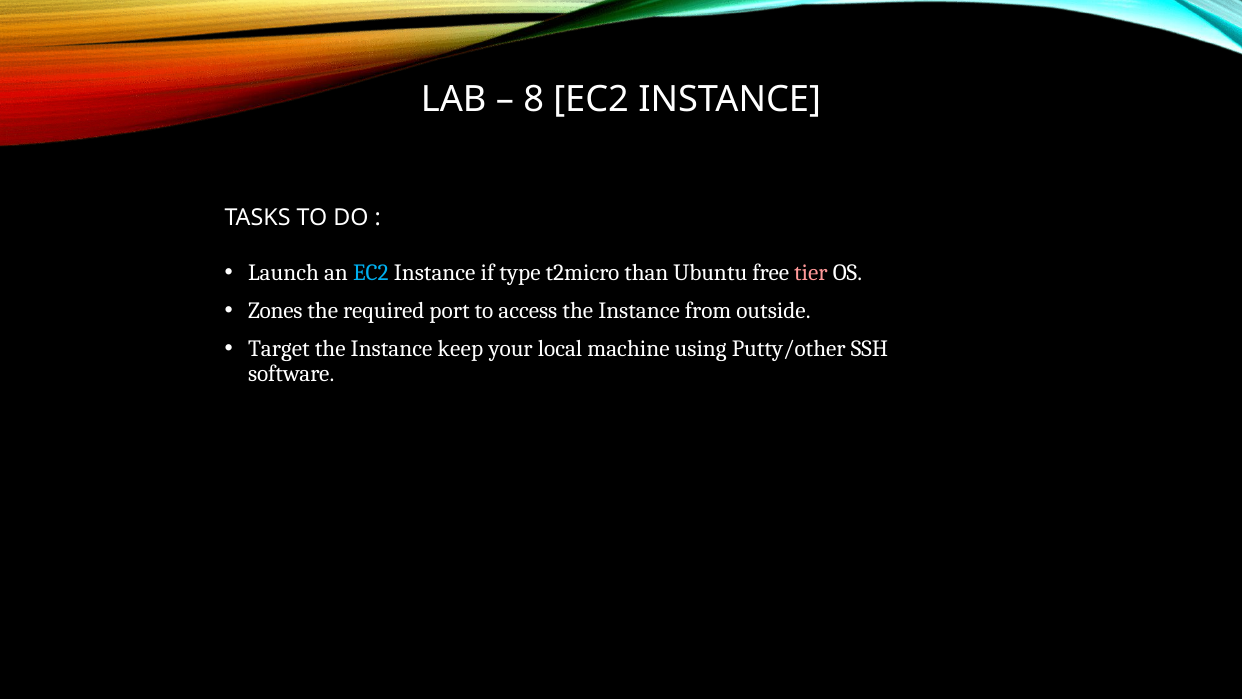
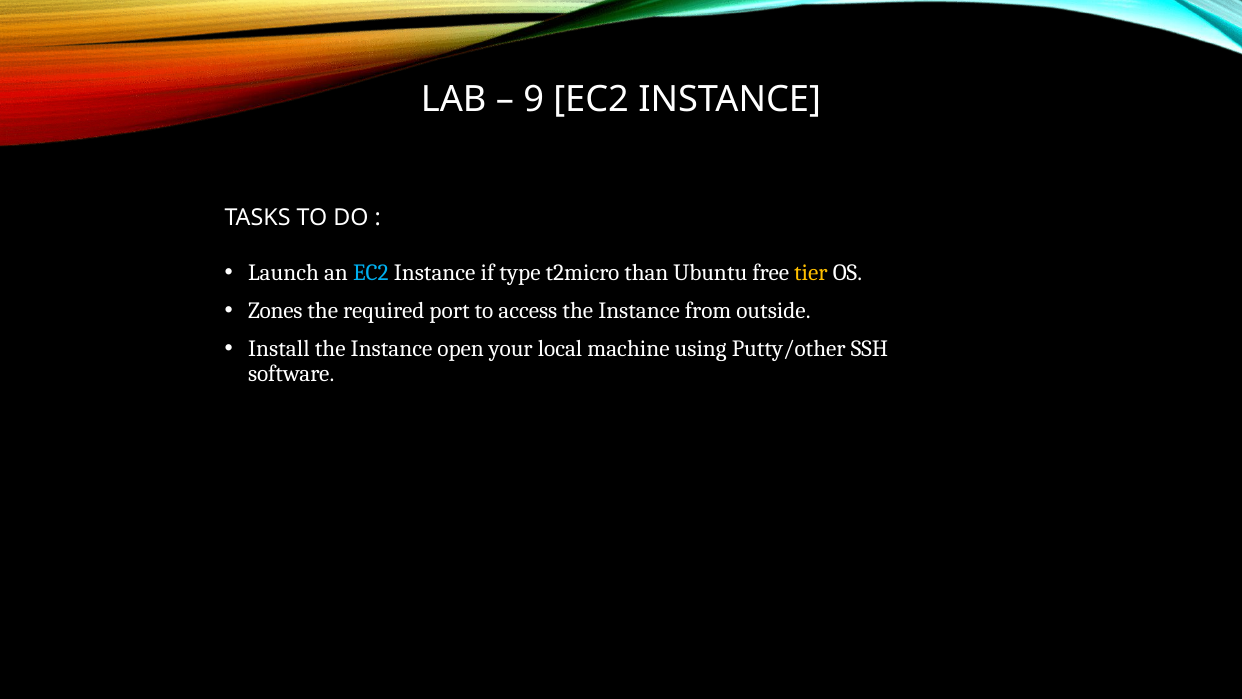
8: 8 -> 9 (534, 100)
tier colour: pink -> yellow (811, 272)
Target: Target -> Install (279, 348)
keep: keep -> open (461, 348)
